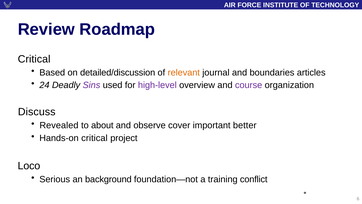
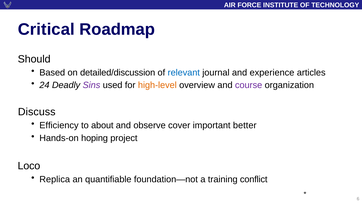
Review: Review -> Critical (46, 29)
Critical: Critical -> Should (34, 59)
relevant colour: orange -> blue (184, 72)
boundaries: boundaries -> experience (272, 72)
high-level colour: purple -> orange (157, 85)
Revealed: Revealed -> Efficiency (59, 125)
Hands-on critical: critical -> hoping (95, 138)
Serious: Serious -> Replica (55, 179)
background: background -> quantifiable (108, 179)
